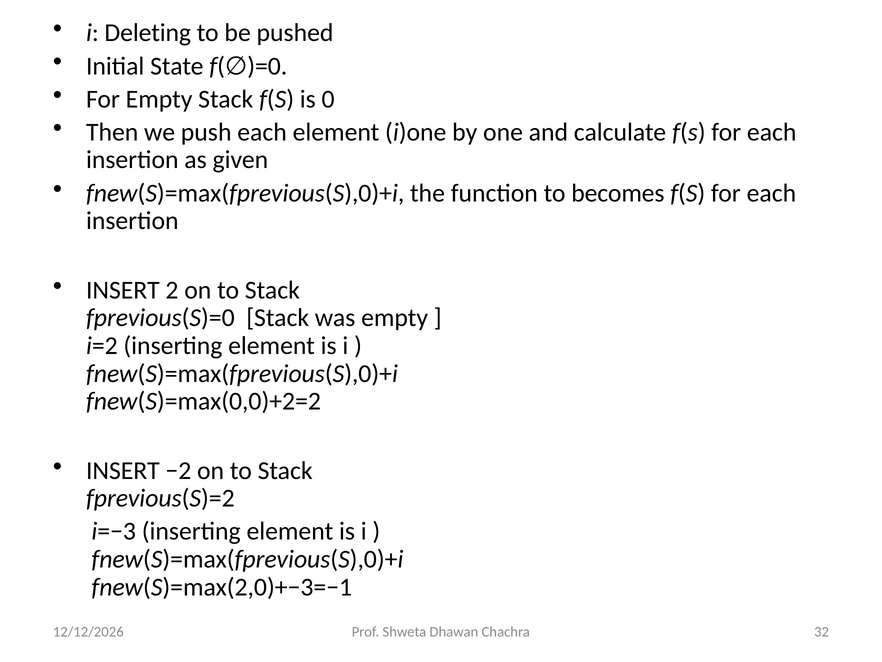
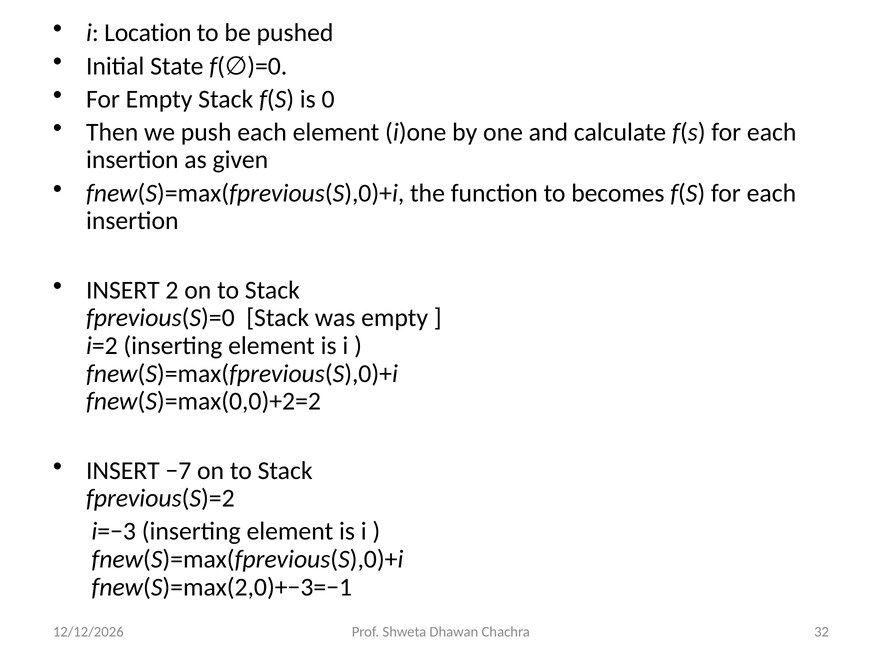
Deleting: Deleting -> Location (148, 33)
−2: −2 -> −7 (178, 470)
